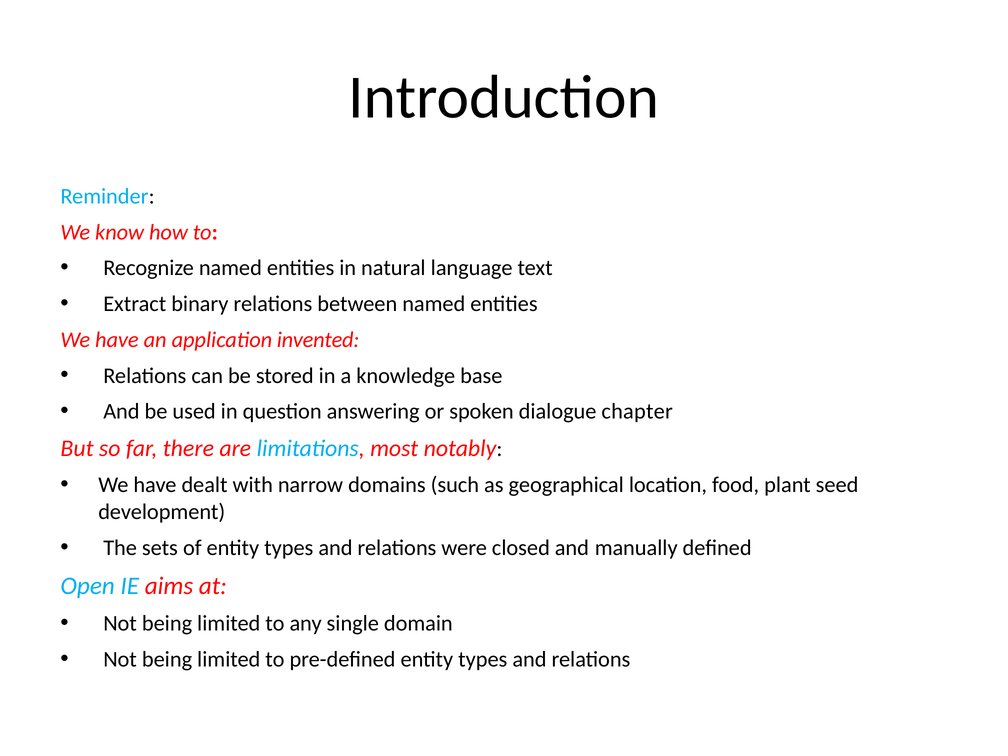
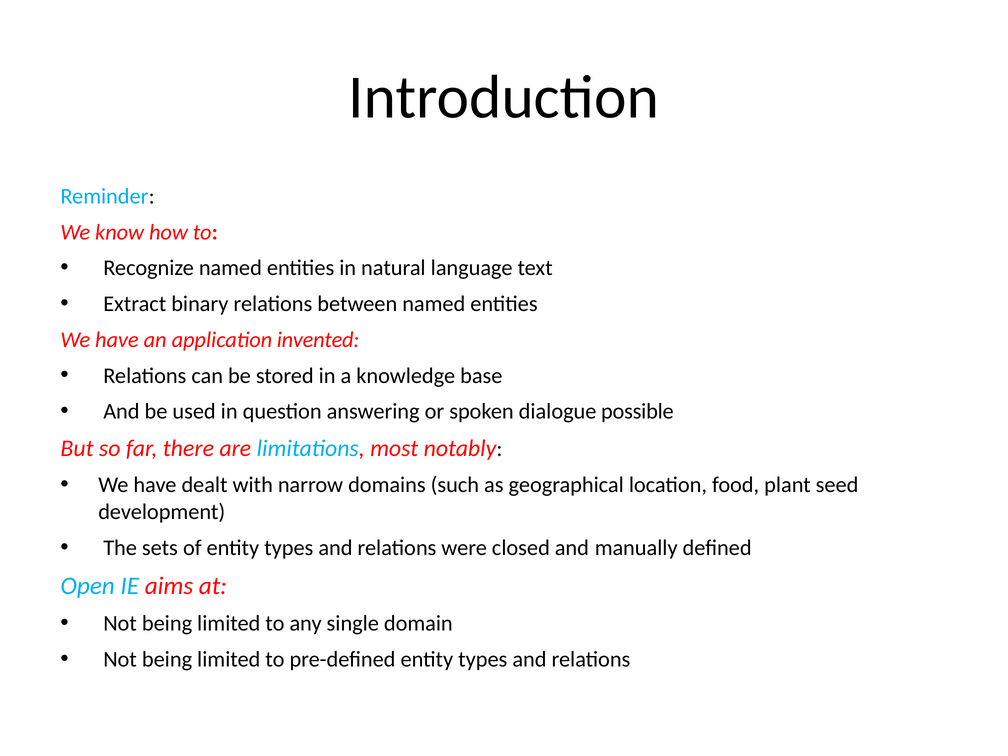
chapter: chapter -> possible (637, 411)
